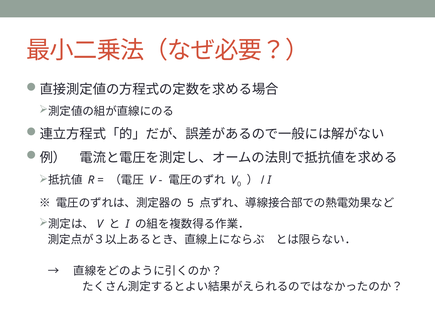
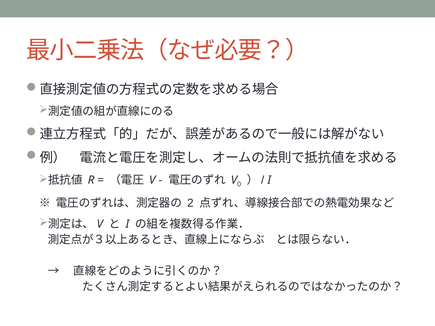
5: 5 -> 2 (190, 203)
